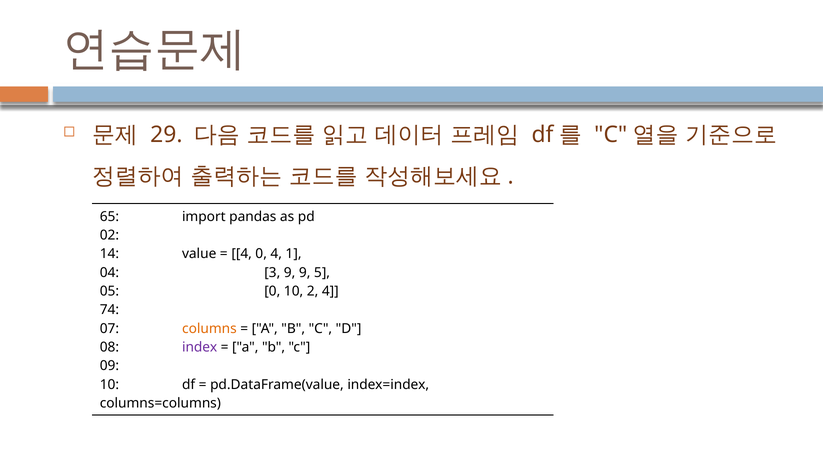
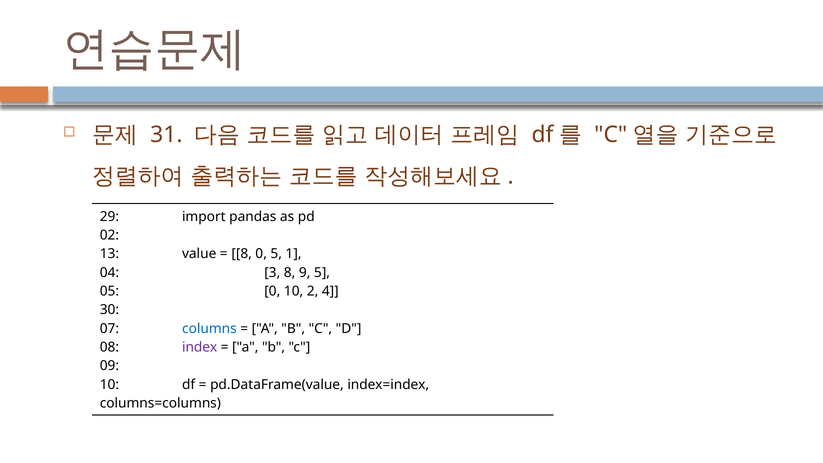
29: 29 -> 31 (166, 135)
65: 65 -> 29 (109, 217)
14: 14 -> 13 (109, 254)
4: 4 -> 8 (242, 254)
0 4: 4 -> 5 (276, 254)
3 9: 9 -> 8 (290, 273)
74: 74 -> 30 (109, 310)
columns colour: orange -> blue (209, 329)
